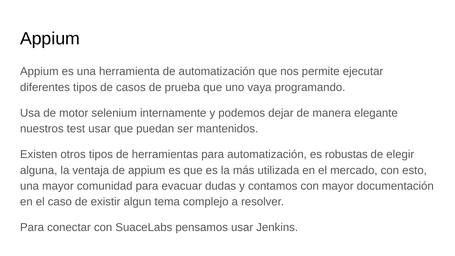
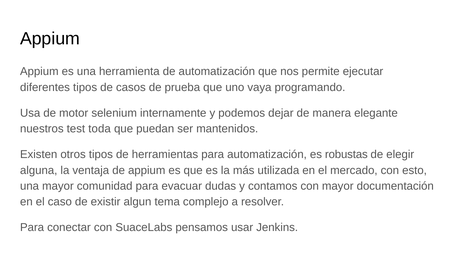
test usar: usar -> toda (100, 129)
